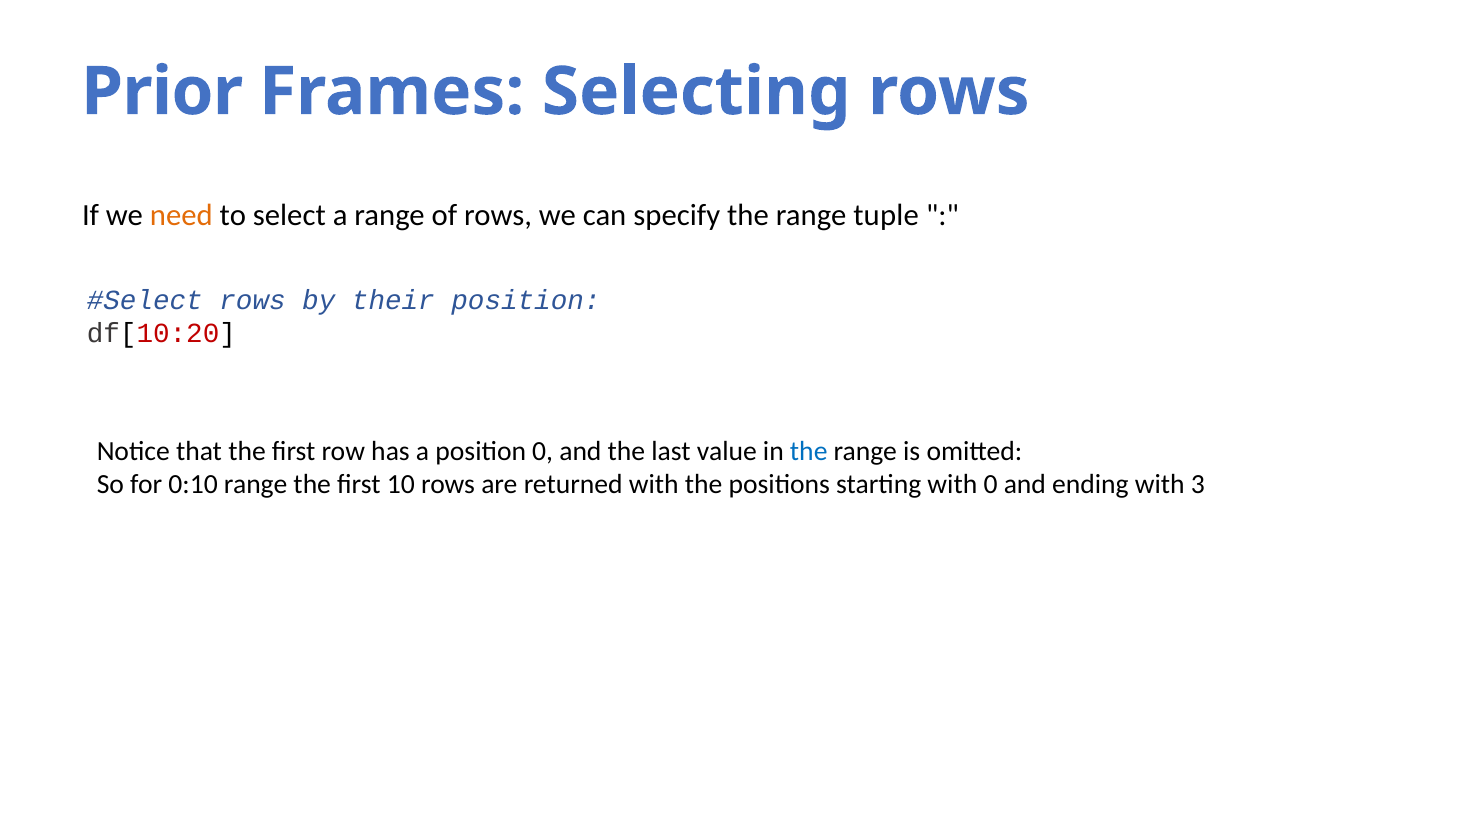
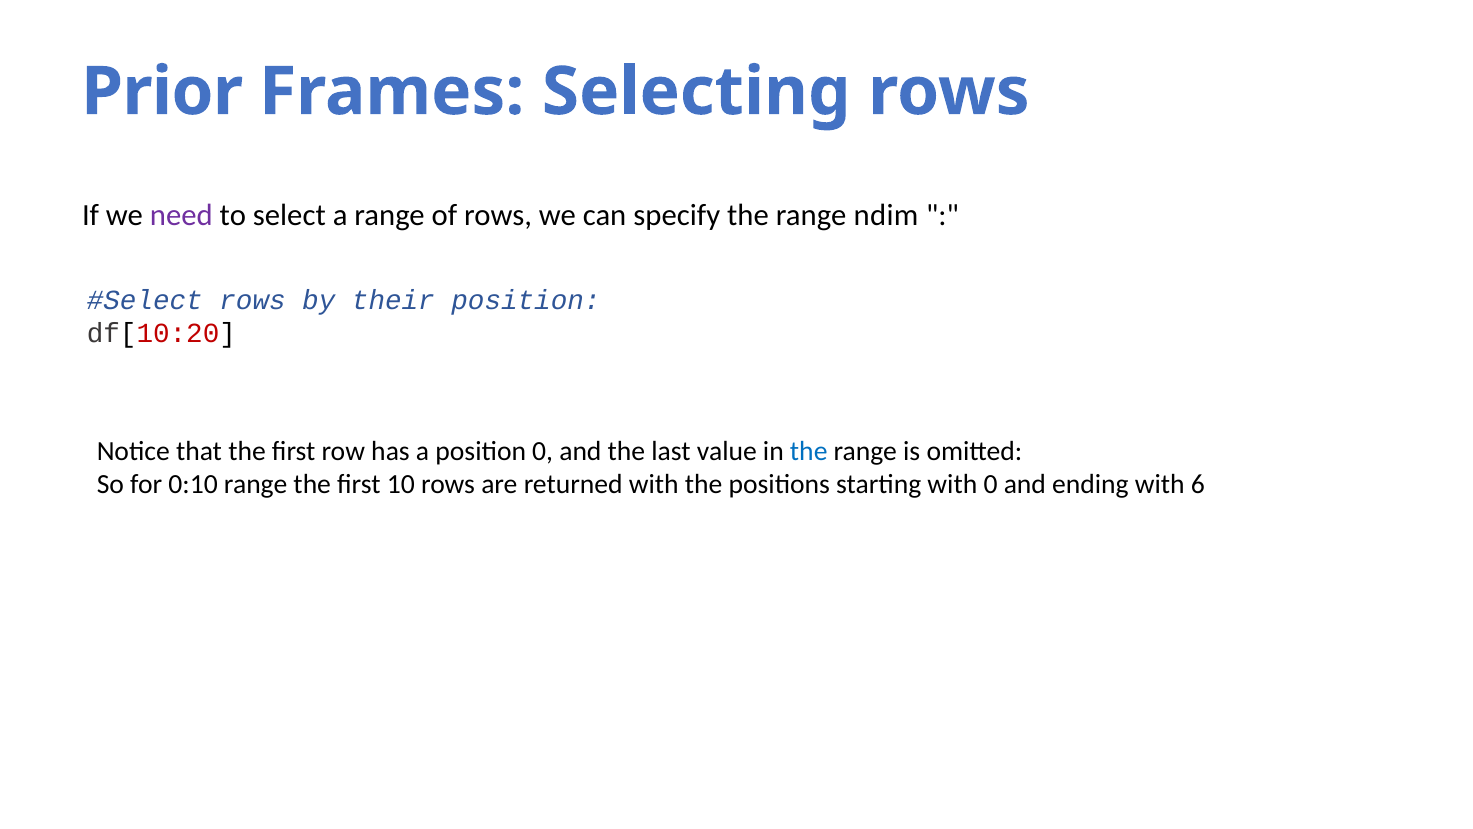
need colour: orange -> purple (181, 215)
tuple: tuple -> ndim (886, 215)
3: 3 -> 6 (1198, 485)
